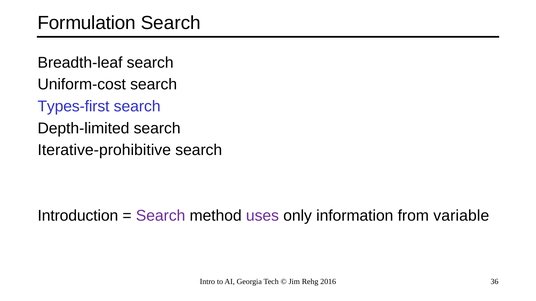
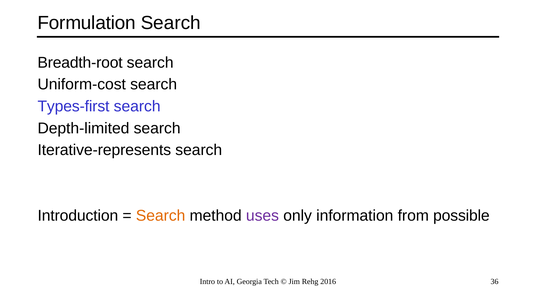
Breadth-leaf: Breadth-leaf -> Breadth-root (80, 63)
Iterative-prohibitive: Iterative-prohibitive -> Iterative-represents (104, 150)
Search colour: purple -> orange (161, 216)
variable: variable -> possible (461, 216)
